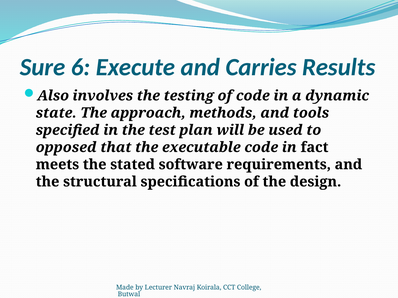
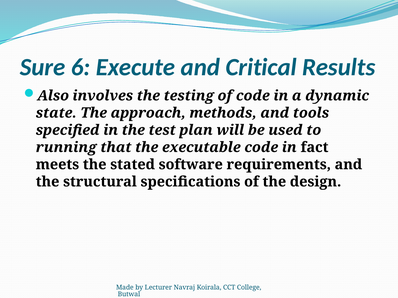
Carries: Carries -> Critical (261, 67)
opposed: opposed -> running (66, 148)
